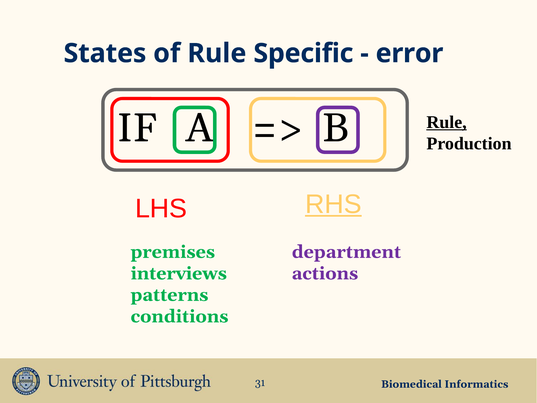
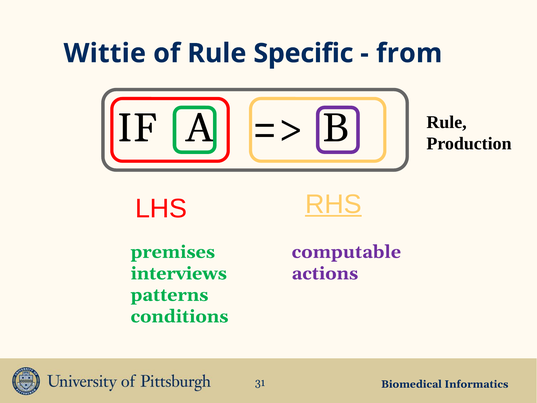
States: States -> Wittie (105, 53)
error: error -> from (409, 53)
Rule underline: present -> none (447, 122)
department: department -> computable (346, 252)
